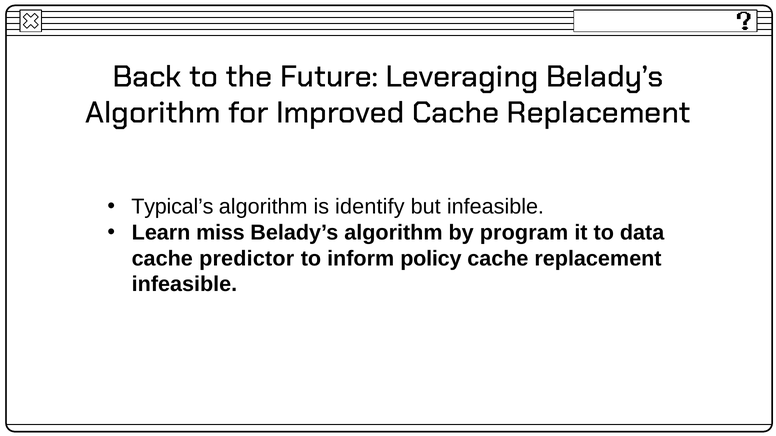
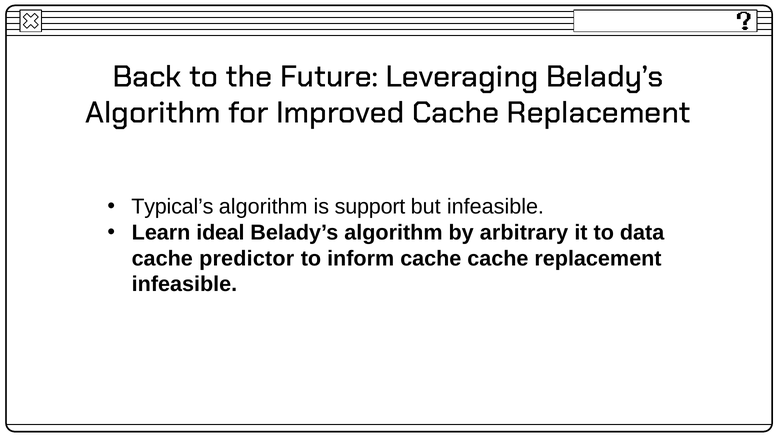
identify: identify -> support (370, 207)
miss: miss -> ideal (220, 233)
program: program -> arbitrary (524, 233)
inform policy: policy -> cache (431, 259)
